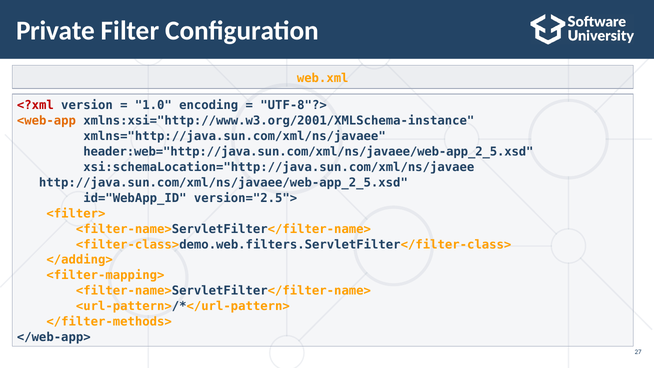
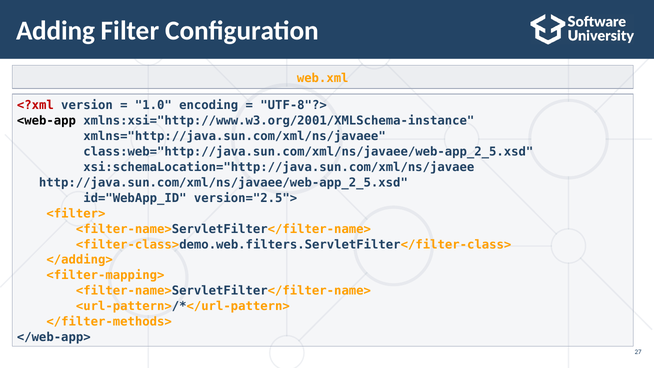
Private: Private -> Adding (56, 31)
<web-app colour: orange -> black (46, 121)
header:web="http://java.sun.com/xml/ns/javaee/web-app_2_5.xsd: header:web="http://java.sun.com/xml/ns/javaee/web-app_2_5.xsd -> class:web="http://java.sun.com/xml/ns/javaee/web-app_2_5.xsd (308, 152)
